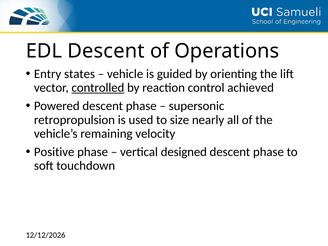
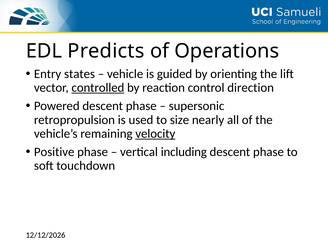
EDL Descent: Descent -> Predicts (106, 51)
achieved: achieved -> direction (251, 88)
velocity underline: none -> present (155, 134)
designed: designed -> including (184, 152)
